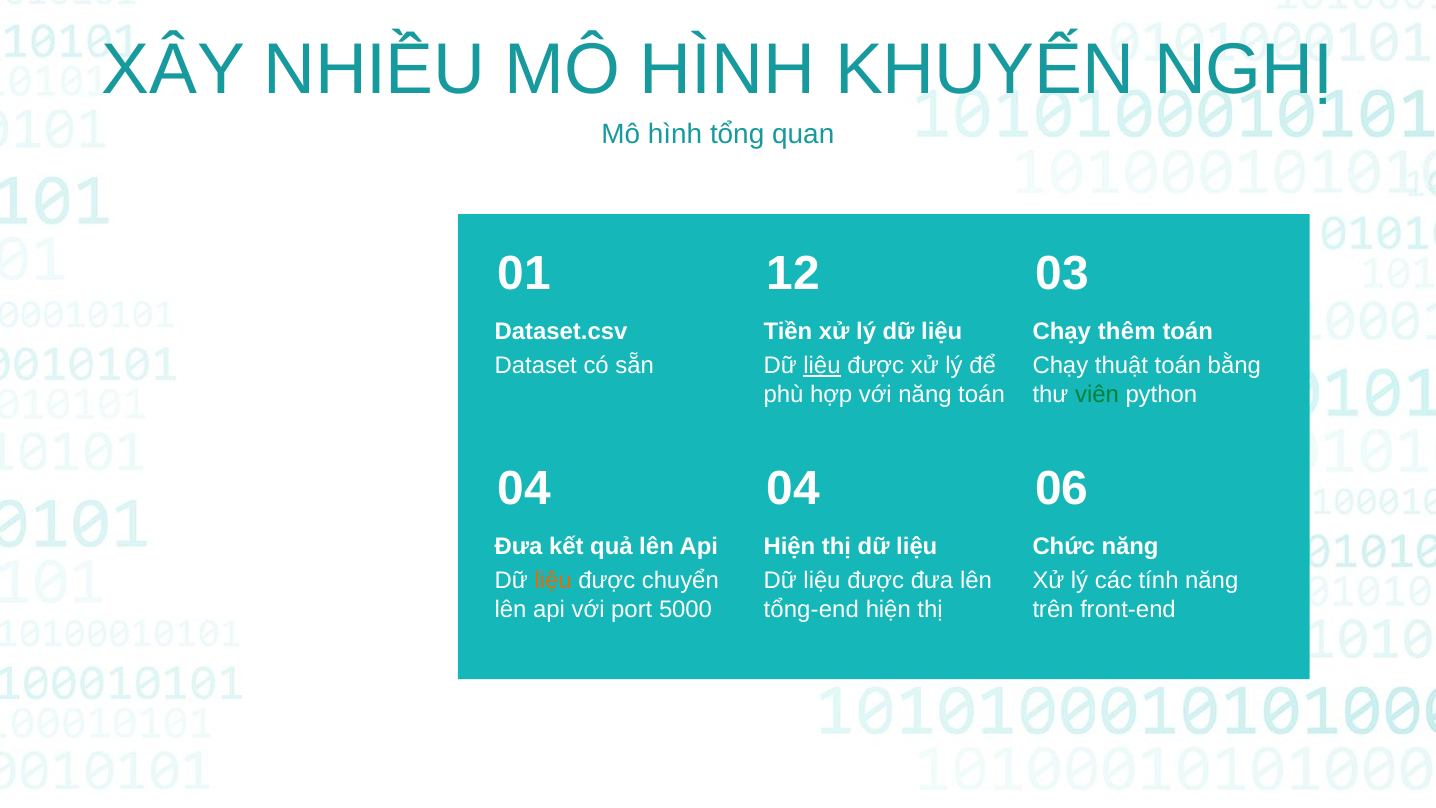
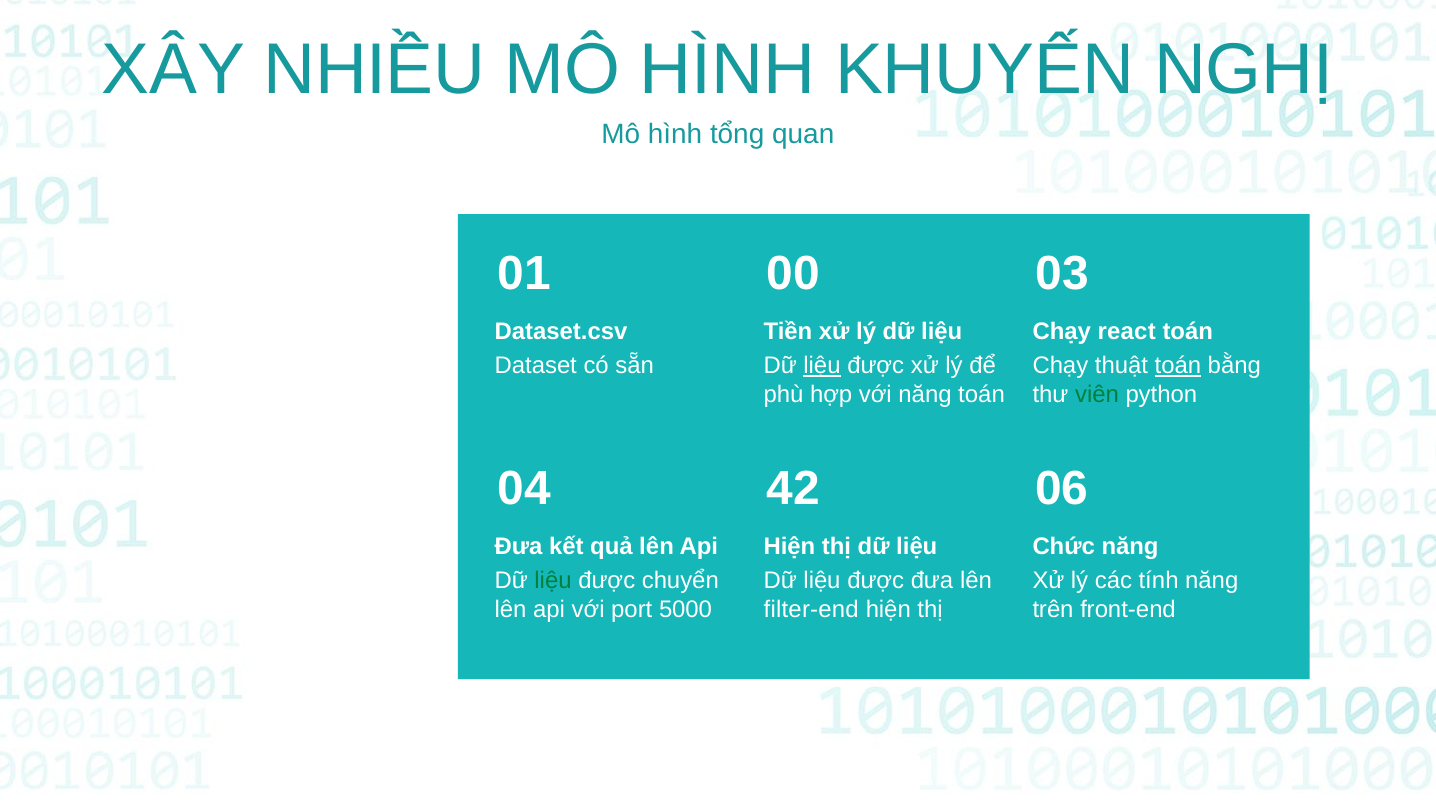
12: 12 -> 00 (793, 273)
thêm: thêm -> react (1127, 331)
toán underline: none -> present (1178, 366)
04 04: 04 -> 42 (793, 488)
liệu colour: orange -> green (553, 580)
tổng-end: tổng-end -> filter-end (811, 609)
